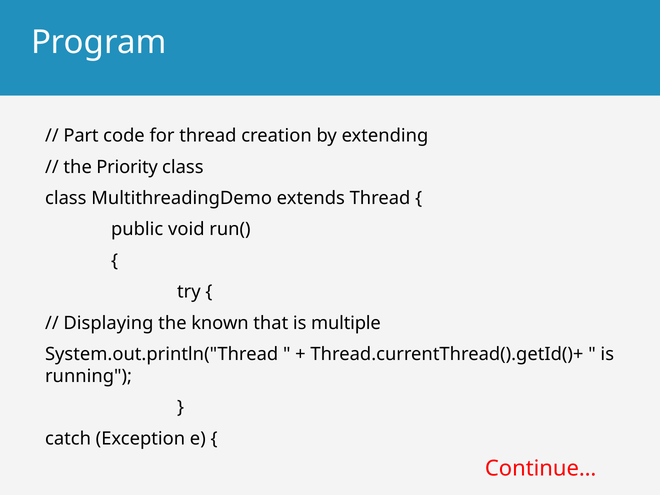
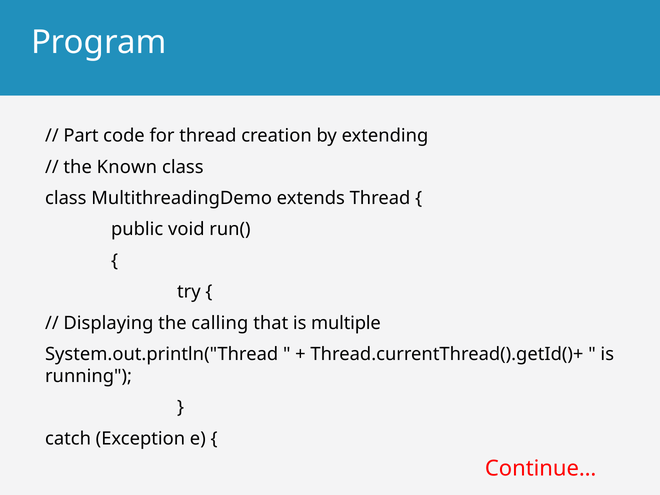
Priority: Priority -> Known (127, 167)
known: known -> calling (220, 323)
